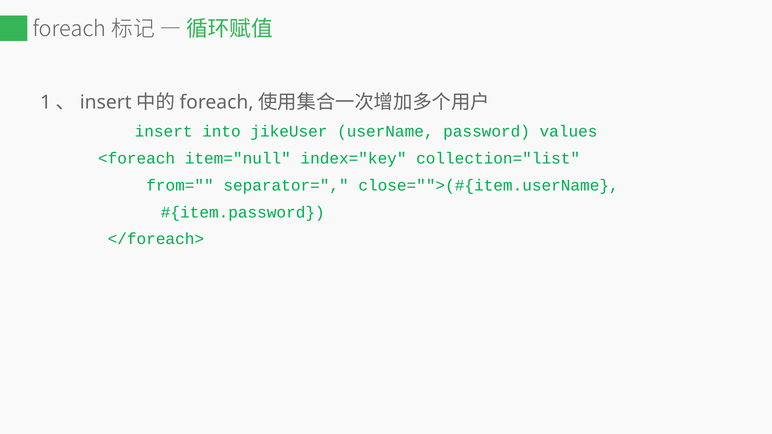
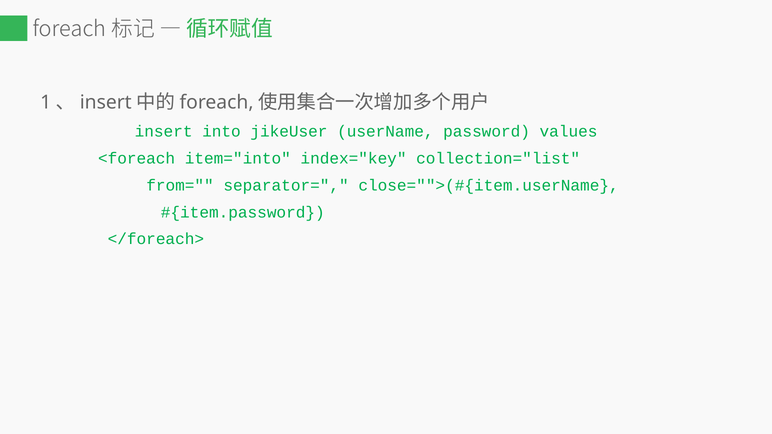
item="null: item="null -> item="into (238, 158)
